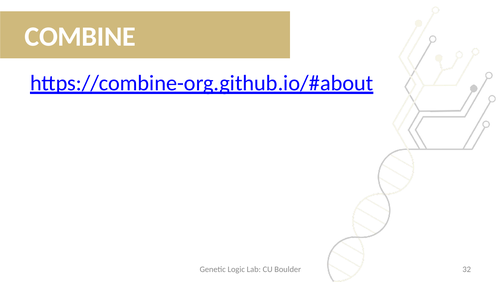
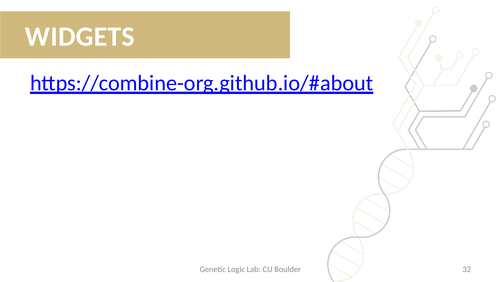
COMBINE: COMBINE -> WIDGETS (80, 37)
